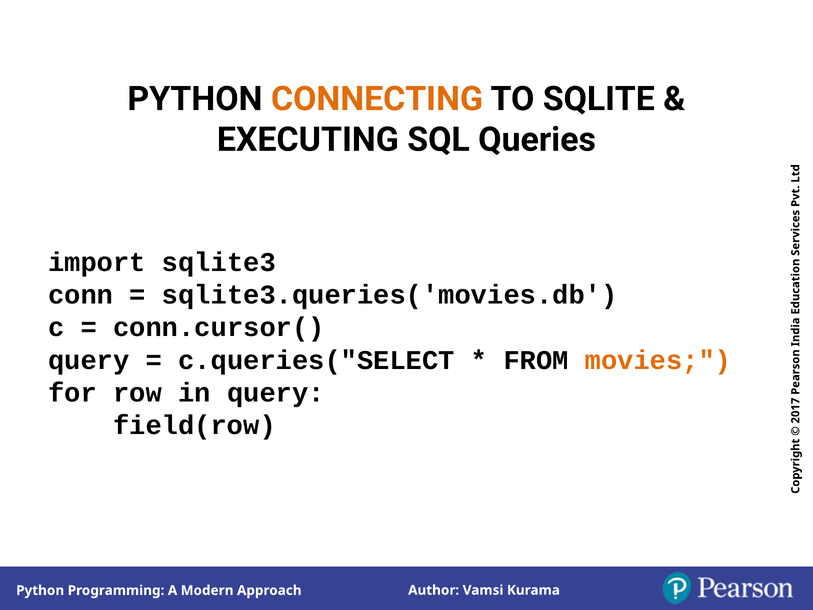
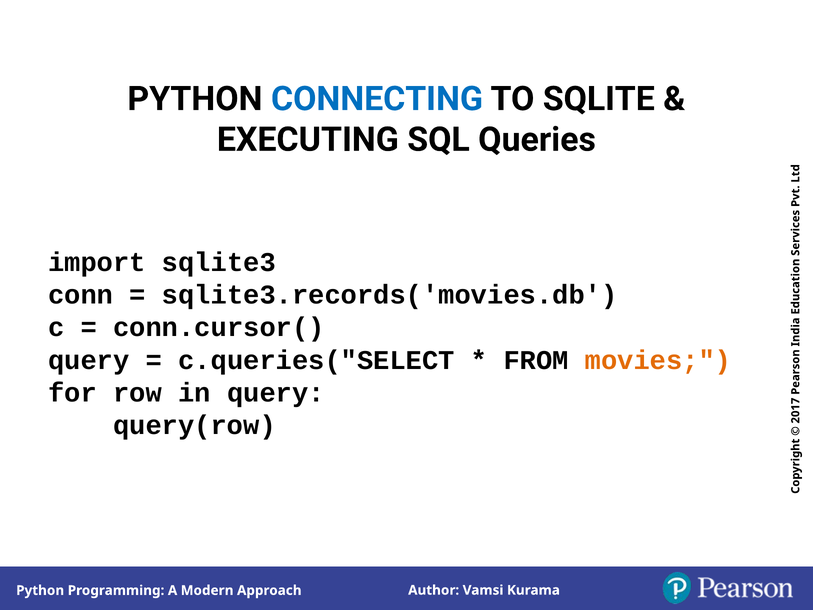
CONNECTING colour: orange -> blue (377, 99)
sqlite3.queries('movies.db: sqlite3.queries('movies.db -> sqlite3.records('movies.db (390, 295)
field(row: field(row -> query(row (194, 425)
